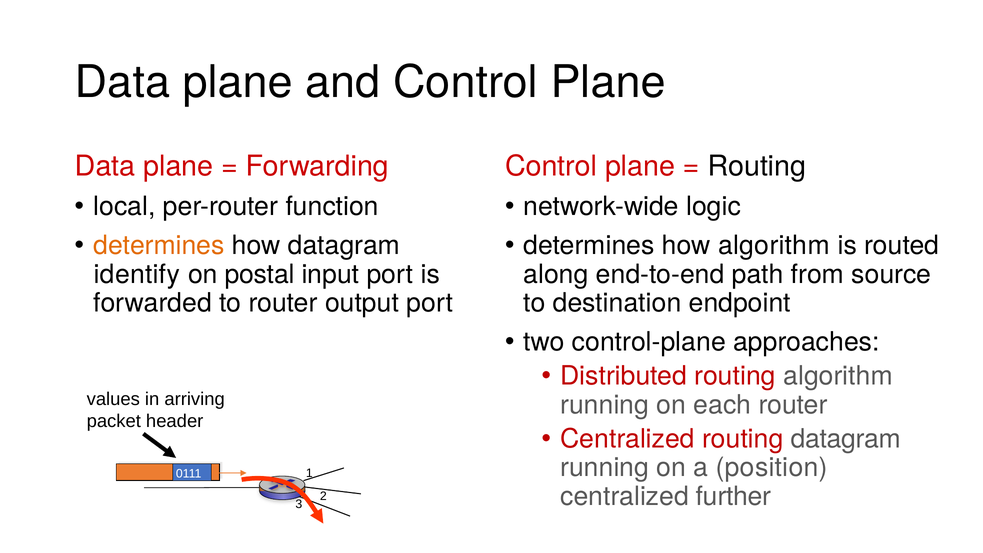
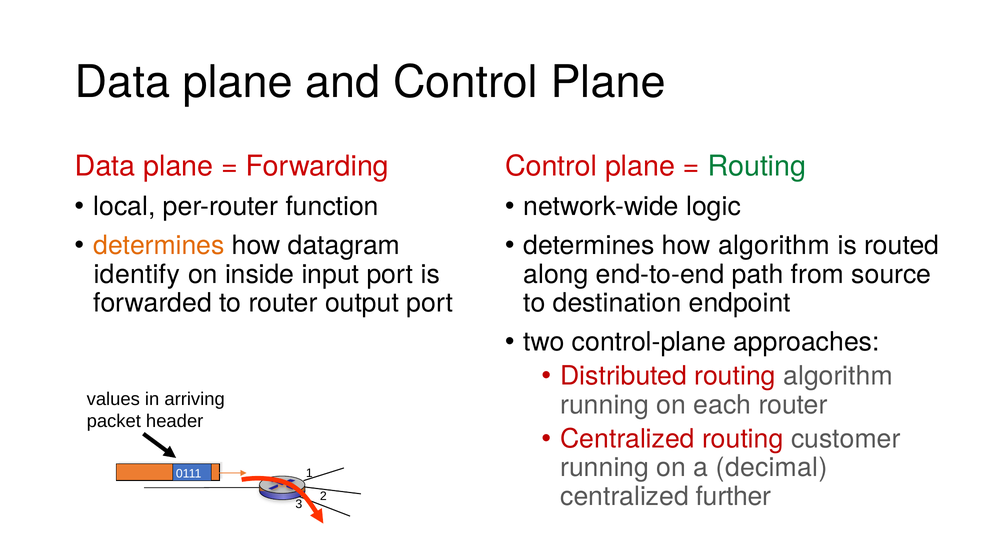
Routing colour: black -> green (757, 166)
postal: postal -> inside (260, 274)
routing datagram: datagram -> customer (846, 439)
position: position -> decimal (772, 468)
